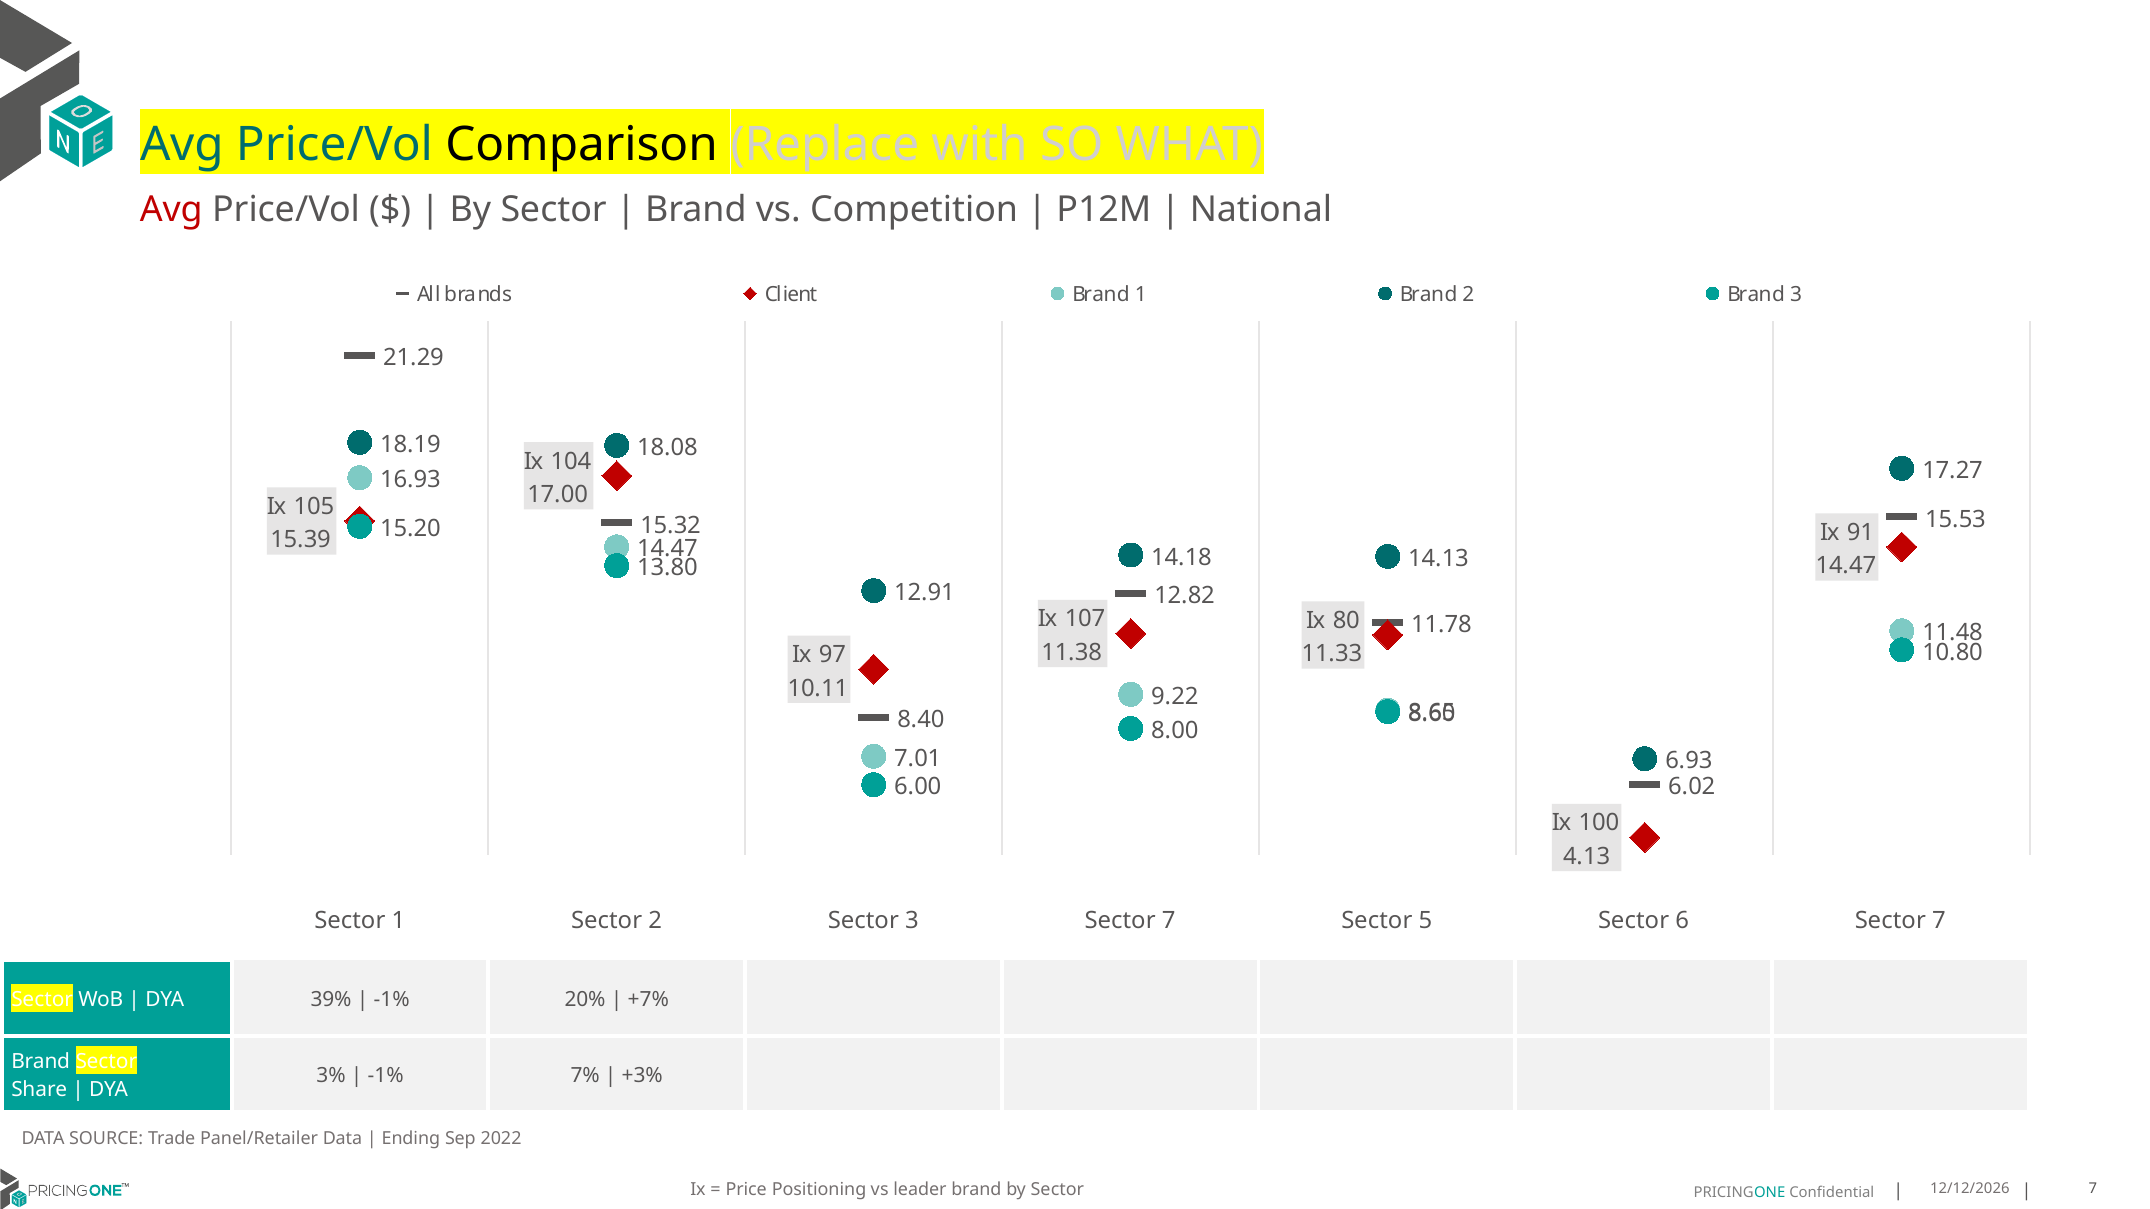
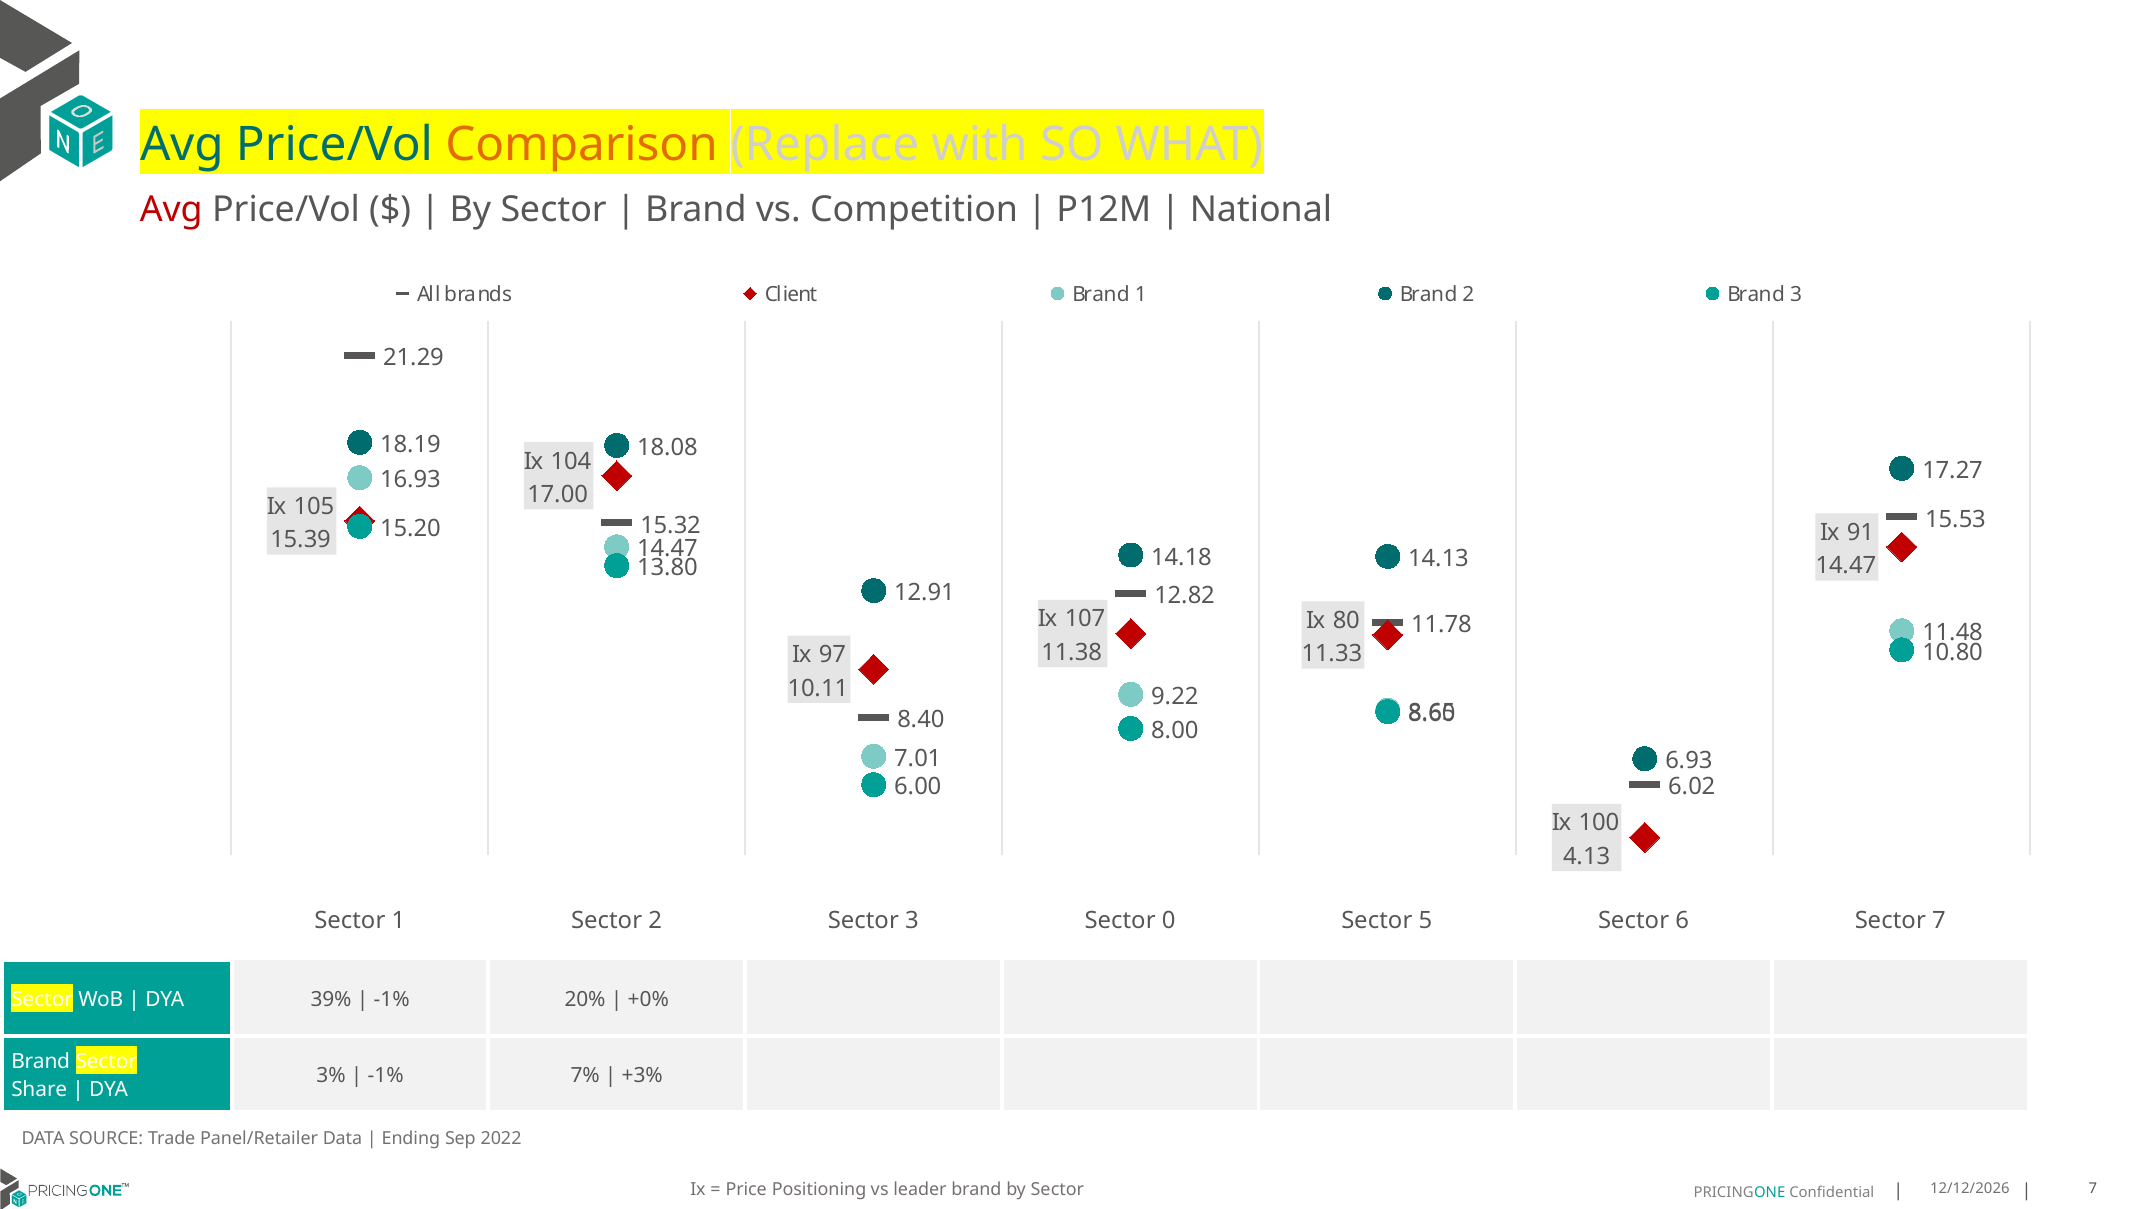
Comparison colour: black -> orange (582, 144)
3 Sector 7: 7 -> 0 (1169, 921)
+7%: +7% -> +0% (648, 1000)
